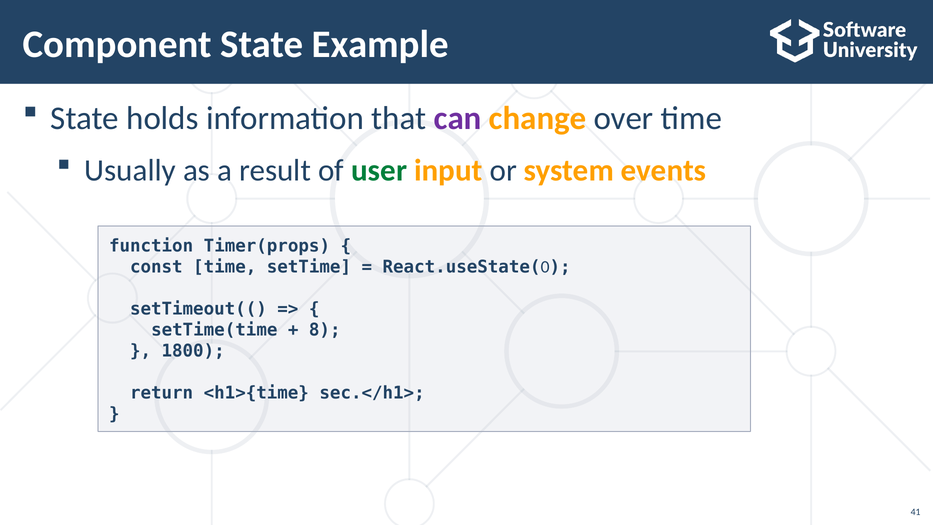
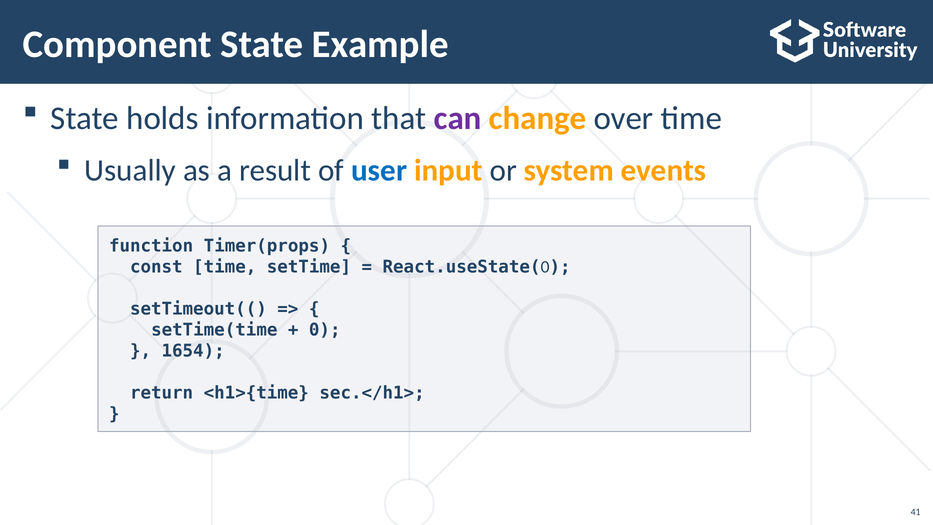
user colour: green -> blue (379, 170)
8: 8 -> 0 (325, 330)
1800: 1800 -> 1654 (193, 351)
